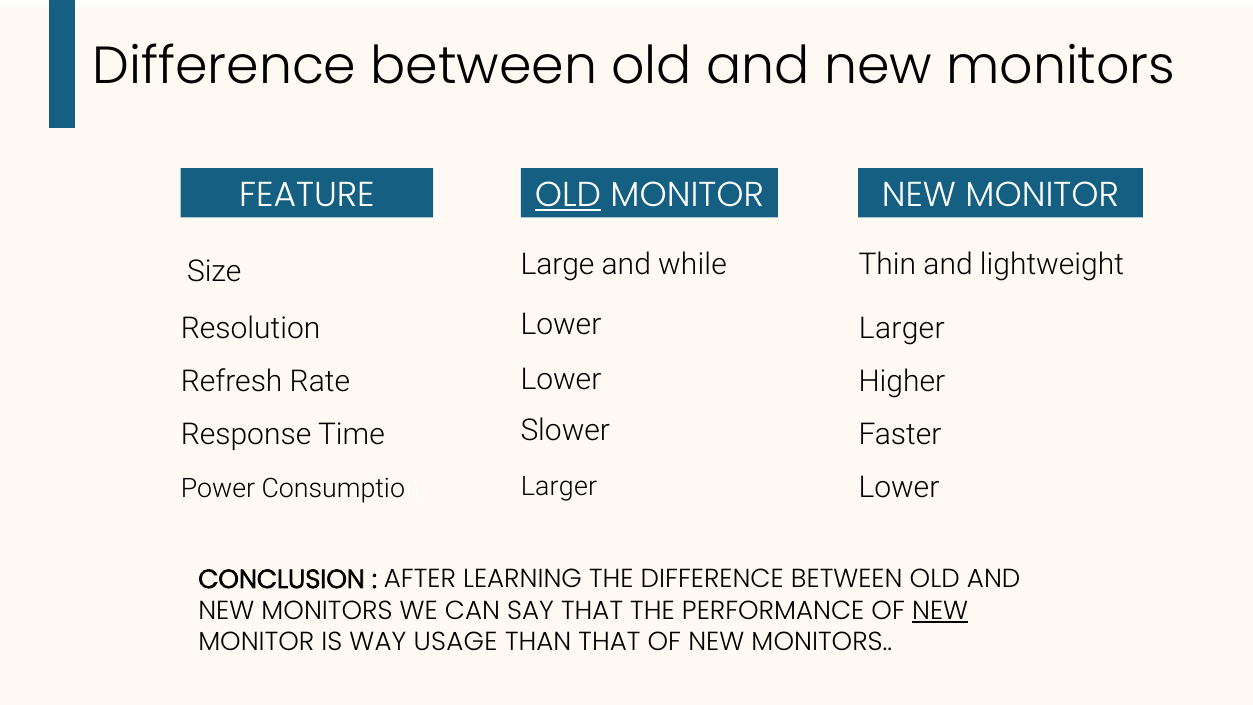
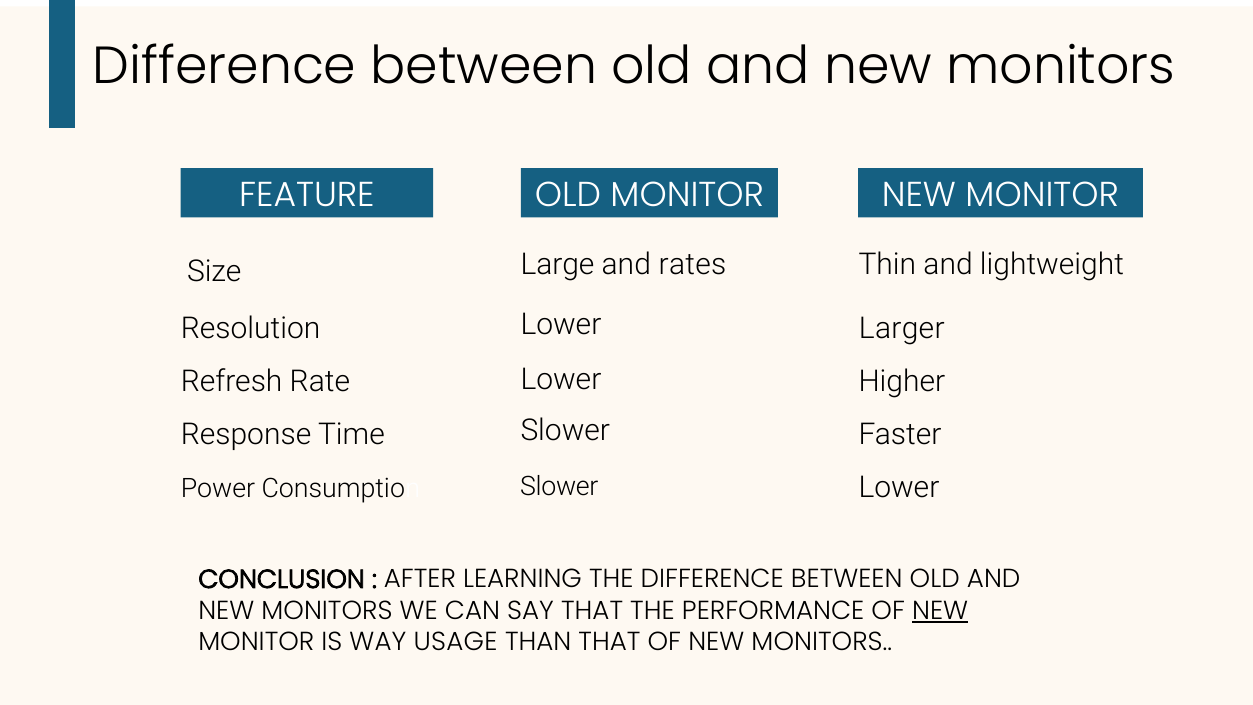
OLD underline: present -> none (568, 195)
while: while -> rates (692, 264)
Consumption Larger: Larger -> Slower (559, 486)
